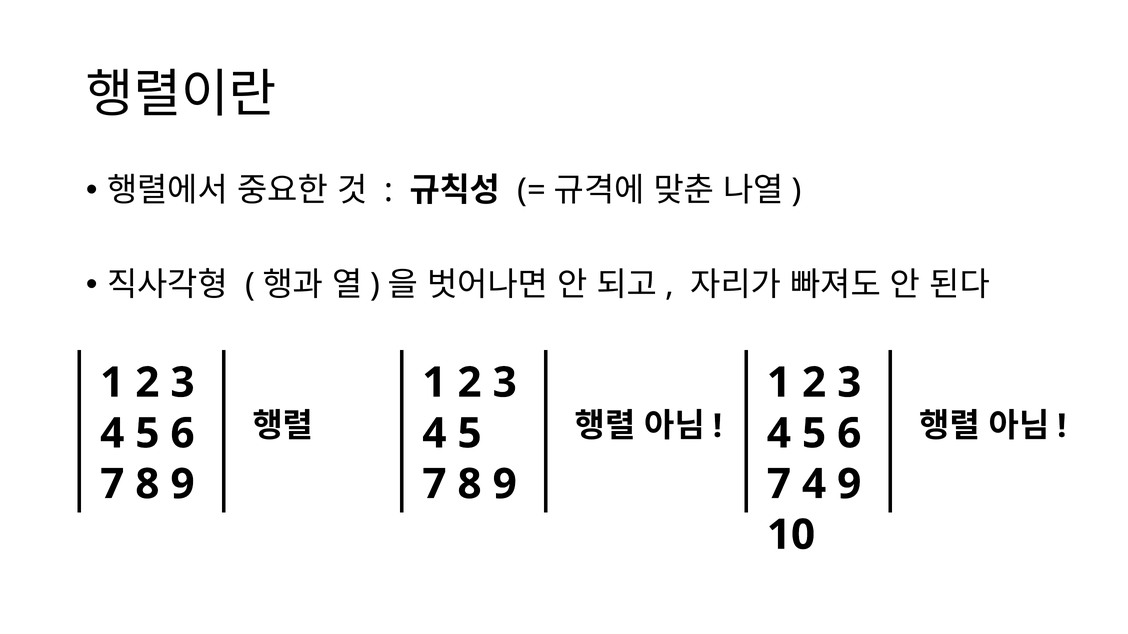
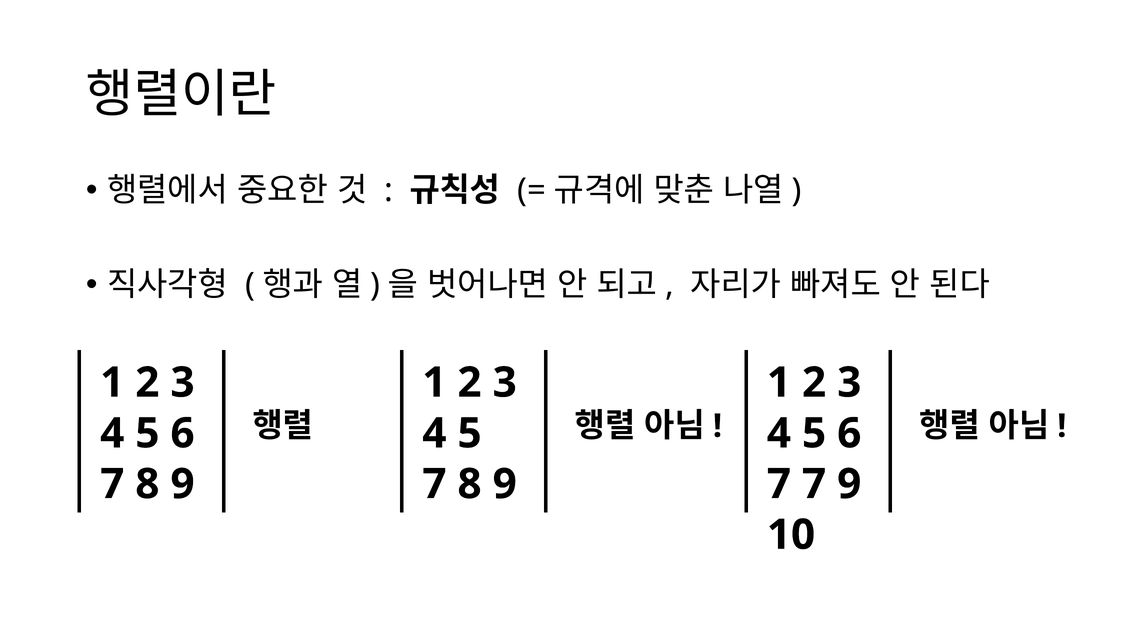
7 4: 4 -> 7 (814, 485)
